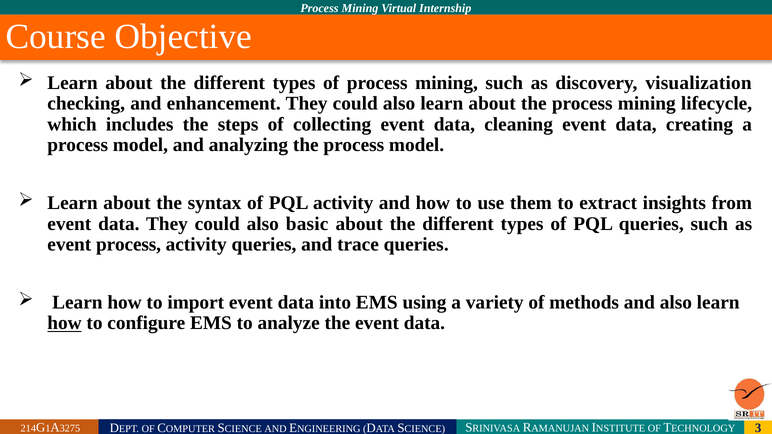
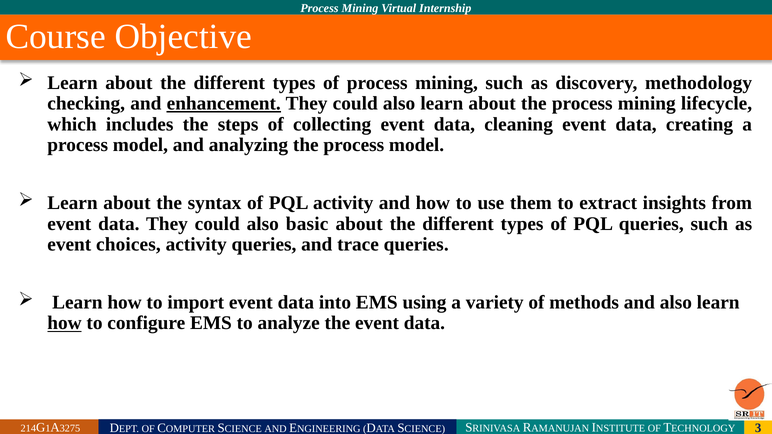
visualization: visualization -> methodology (699, 83)
enhancement underline: none -> present (224, 104)
event process: process -> choices (128, 245)
